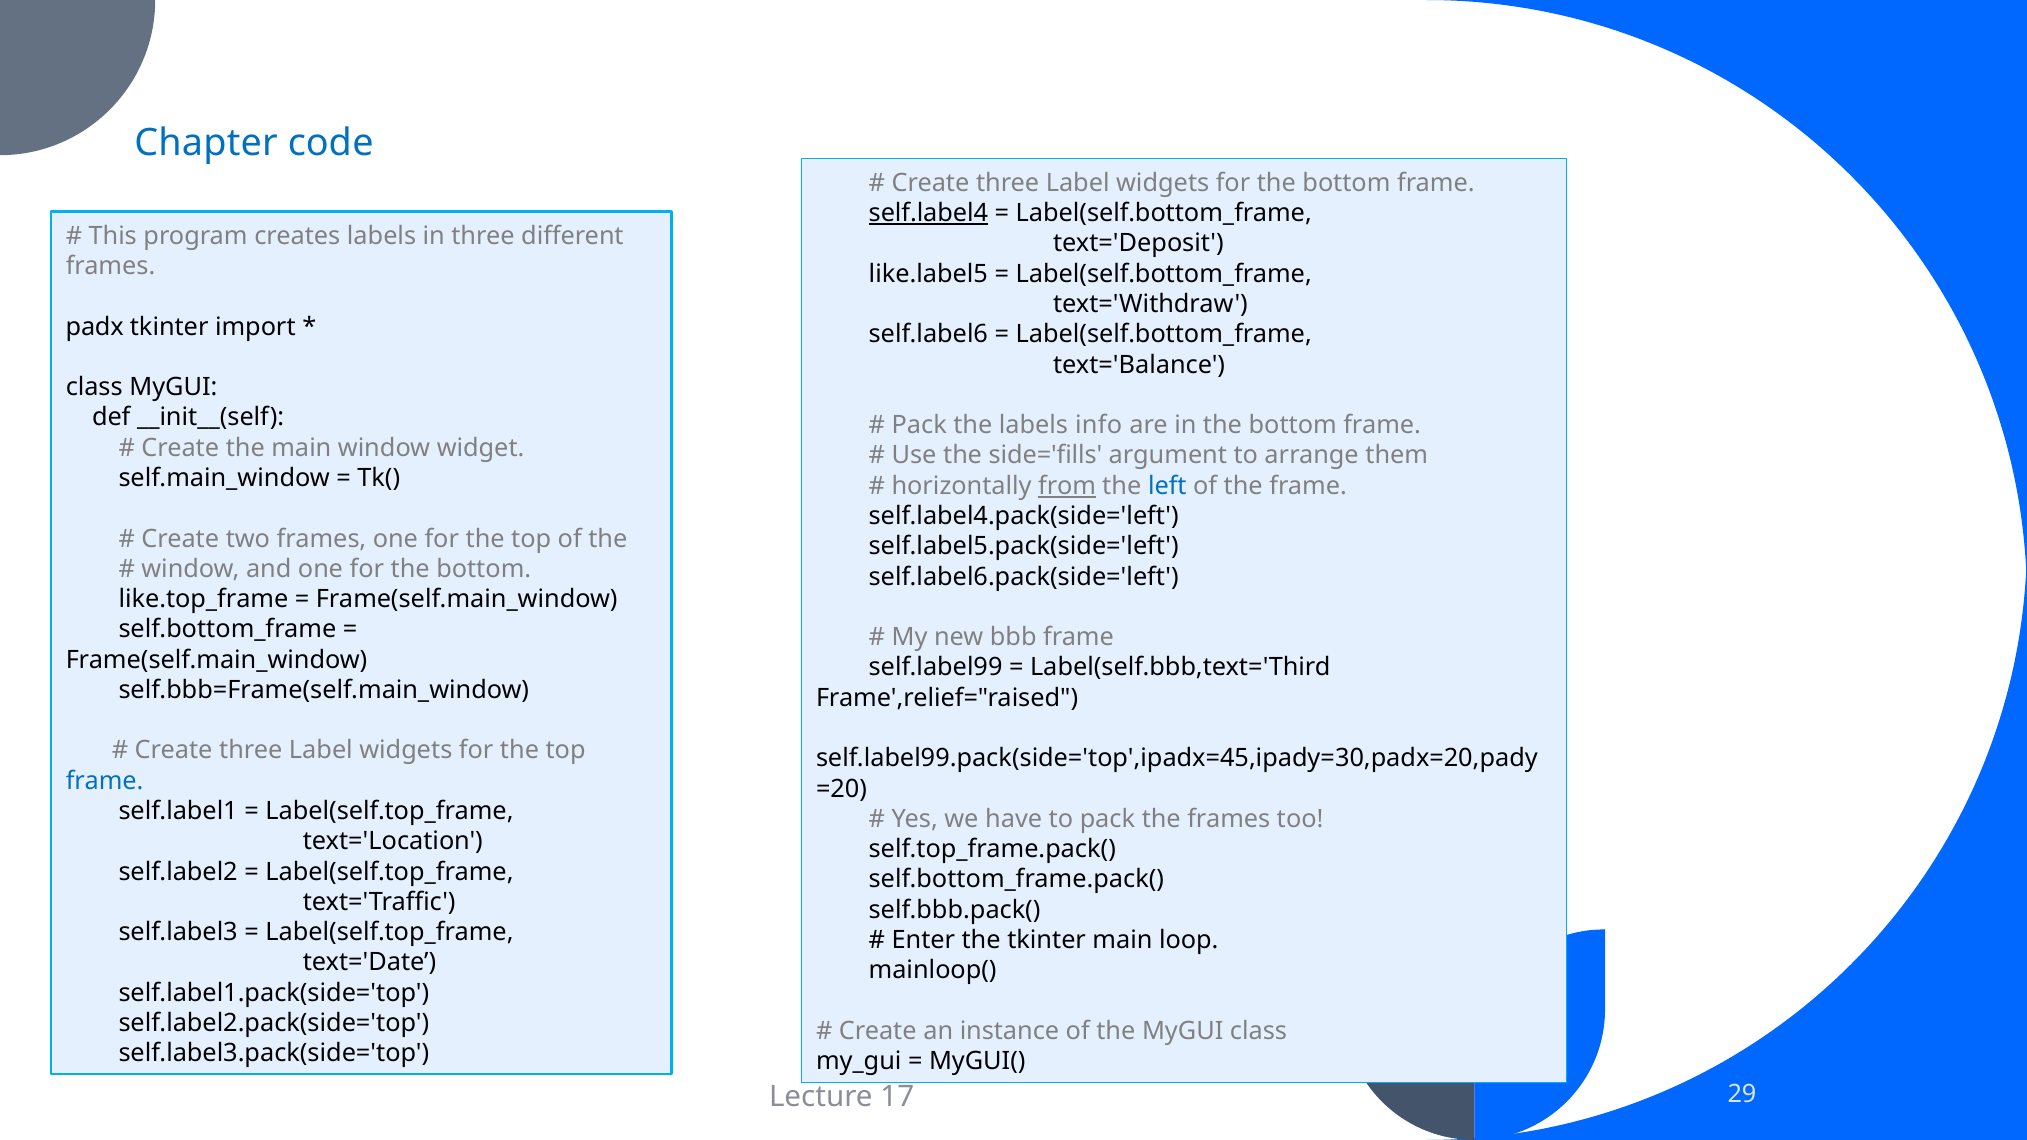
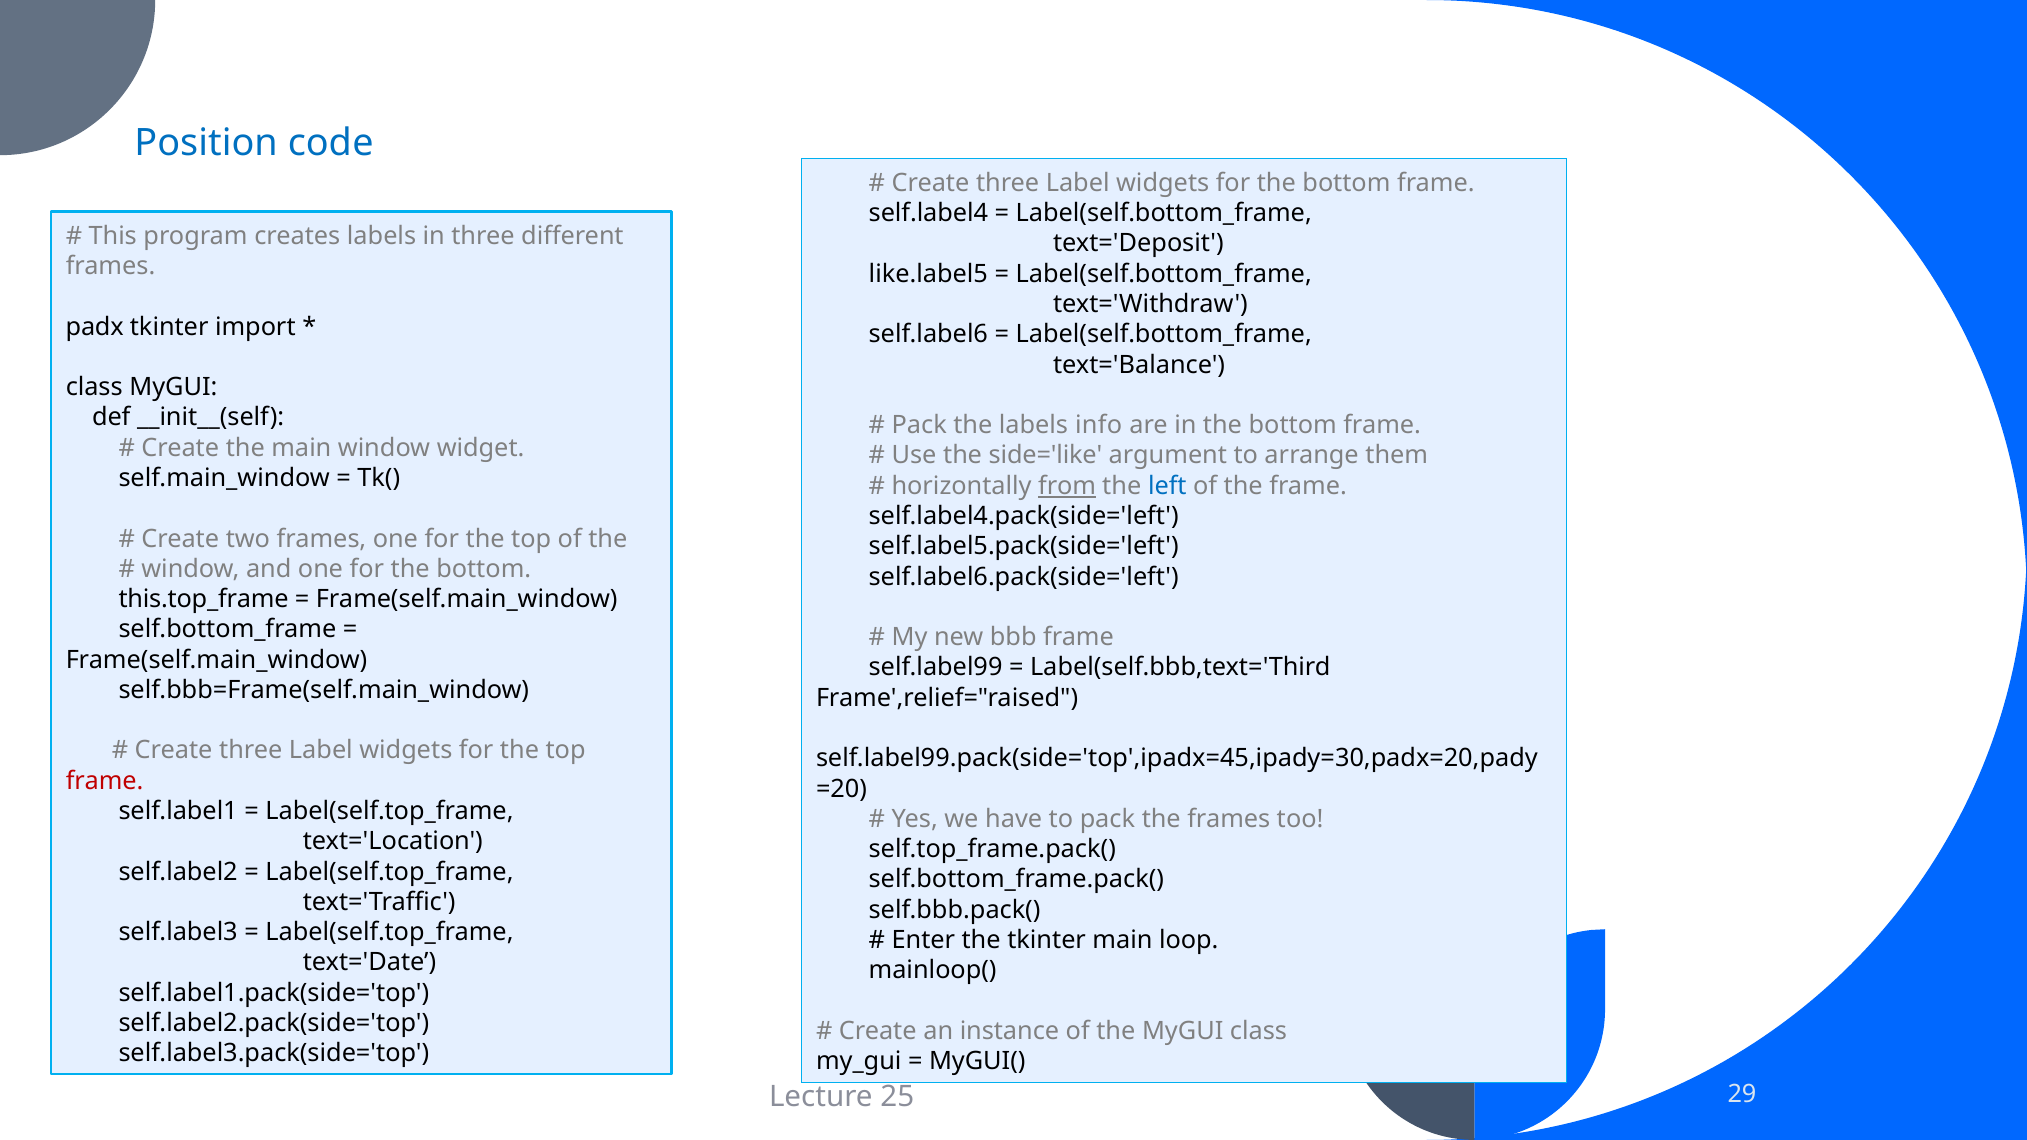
Chapter: Chapter -> Position (206, 143)
self.label4 underline: present -> none (928, 213)
side='fills: side='fills -> side='like (1046, 456)
like.top_frame: like.top_frame -> this.top_frame (204, 599)
frame colour: blue -> red (105, 781)
17: 17 -> 25 (897, 1097)
